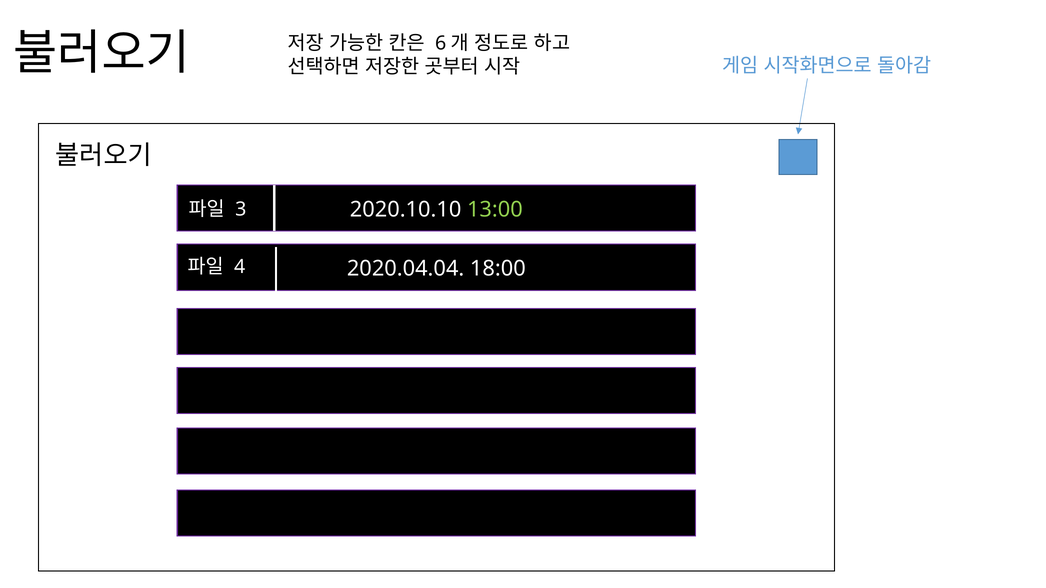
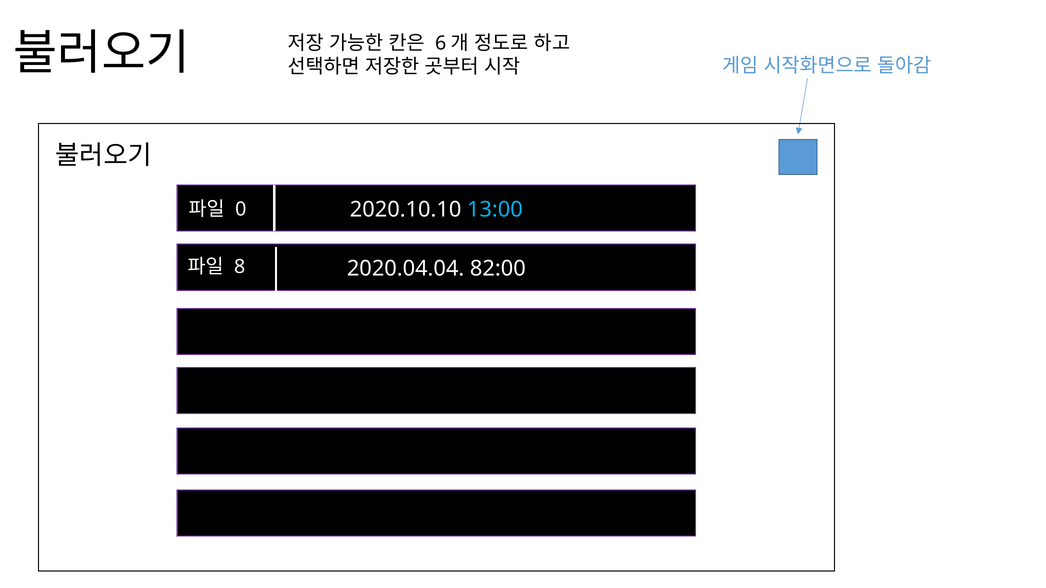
3: 3 -> 0 (241, 210)
13:00 colour: light green -> light blue (495, 210)
4: 4 -> 8 (240, 267)
18:00: 18:00 -> 82:00 (498, 269)
